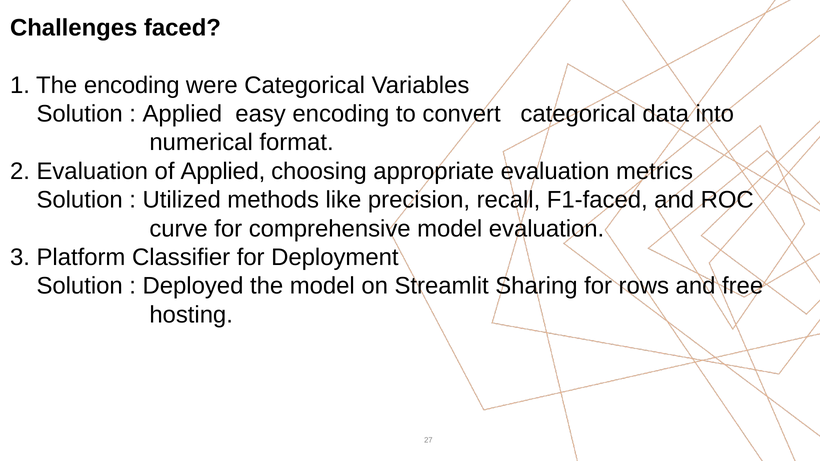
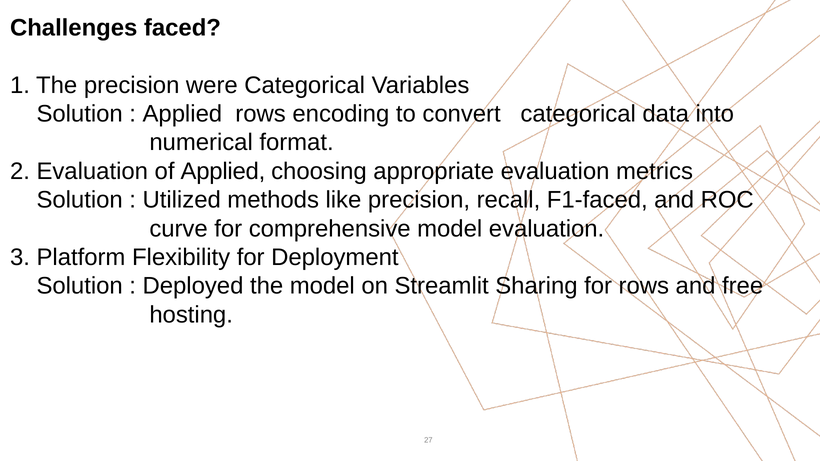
The encoding: encoding -> precision (132, 85)
Applied easy: easy -> rows (261, 114)
Classifier: Classifier -> Flexibility (181, 257)
